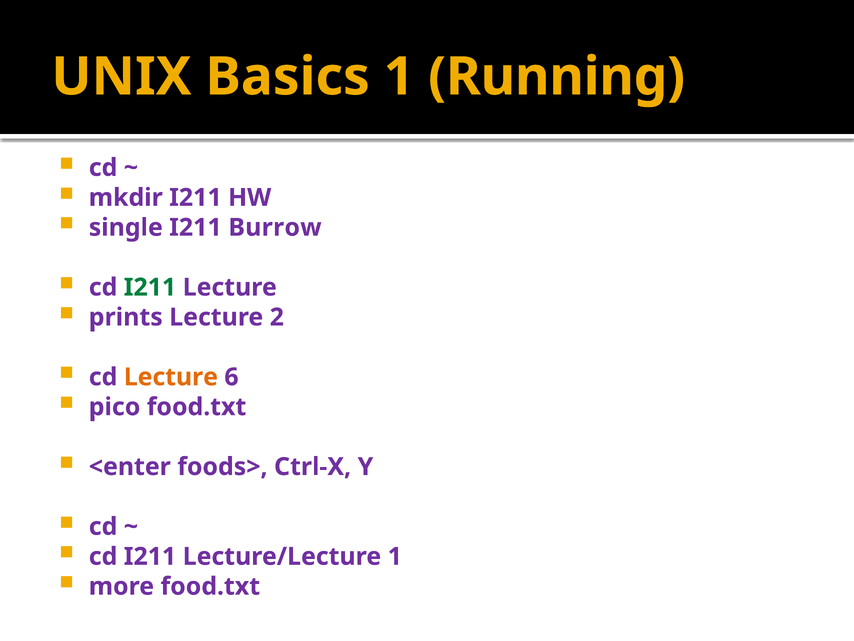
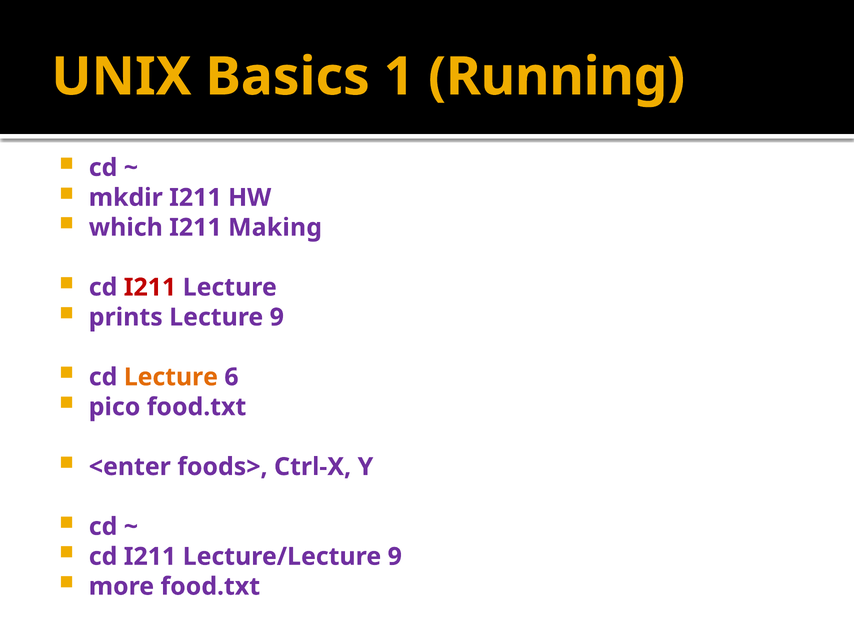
single: single -> which (126, 227)
Burrow: Burrow -> Making (275, 227)
I211 colour: green -> red (150, 287)
Lecture 2: 2 -> 9 (277, 317)
Lecture/Lecture 1: 1 -> 9 (395, 556)
